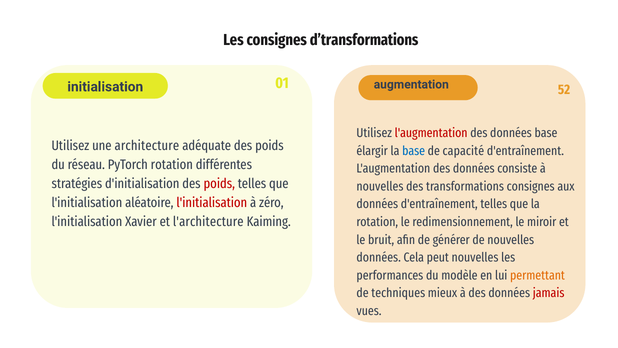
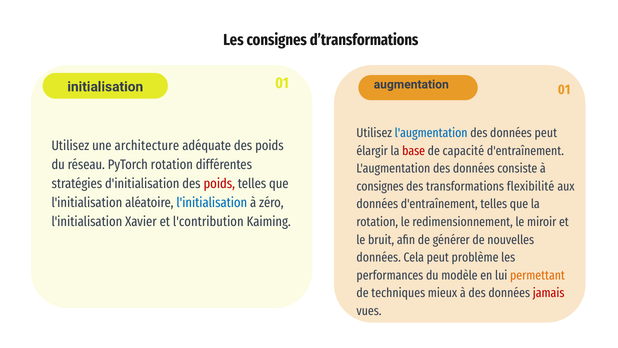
01 52: 52 -> 01 (564, 90)
l'augmentation colour: red -> blue (431, 133)
données base: base -> peut (546, 133)
base colour: blue -> red (414, 151)
nouvelles: nouvelles -> consignes (380, 186)
transformations consignes: consignes -> flexibilité (531, 186)
l'initialisation colour: red -> blue (212, 203)
l'architecture: l'architecture -> l'contribution (208, 222)
peut nouvelles: nouvelles -> problème (475, 257)
